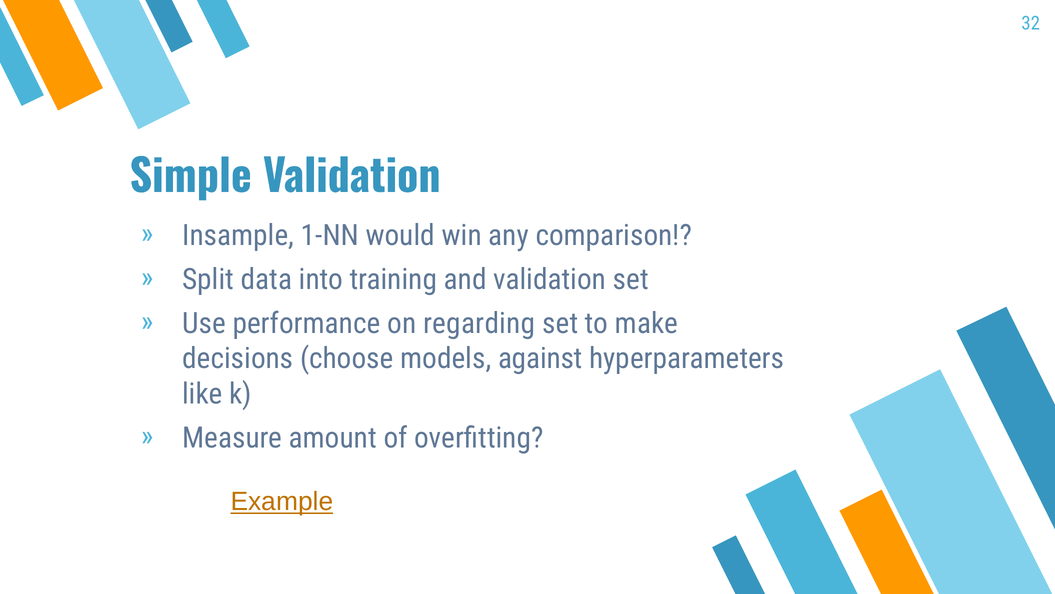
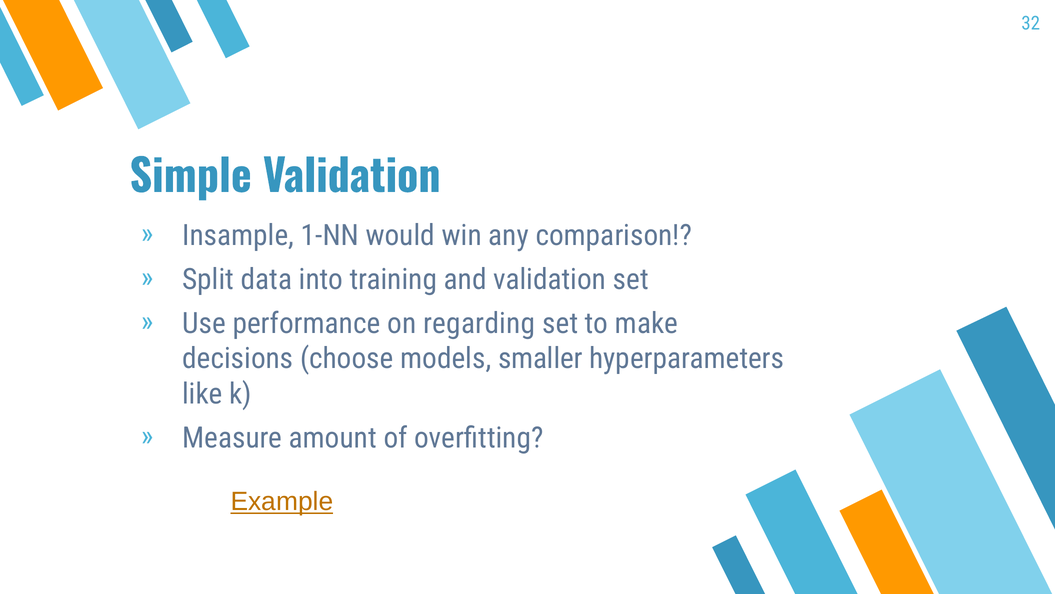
against: against -> smaller (540, 358)
